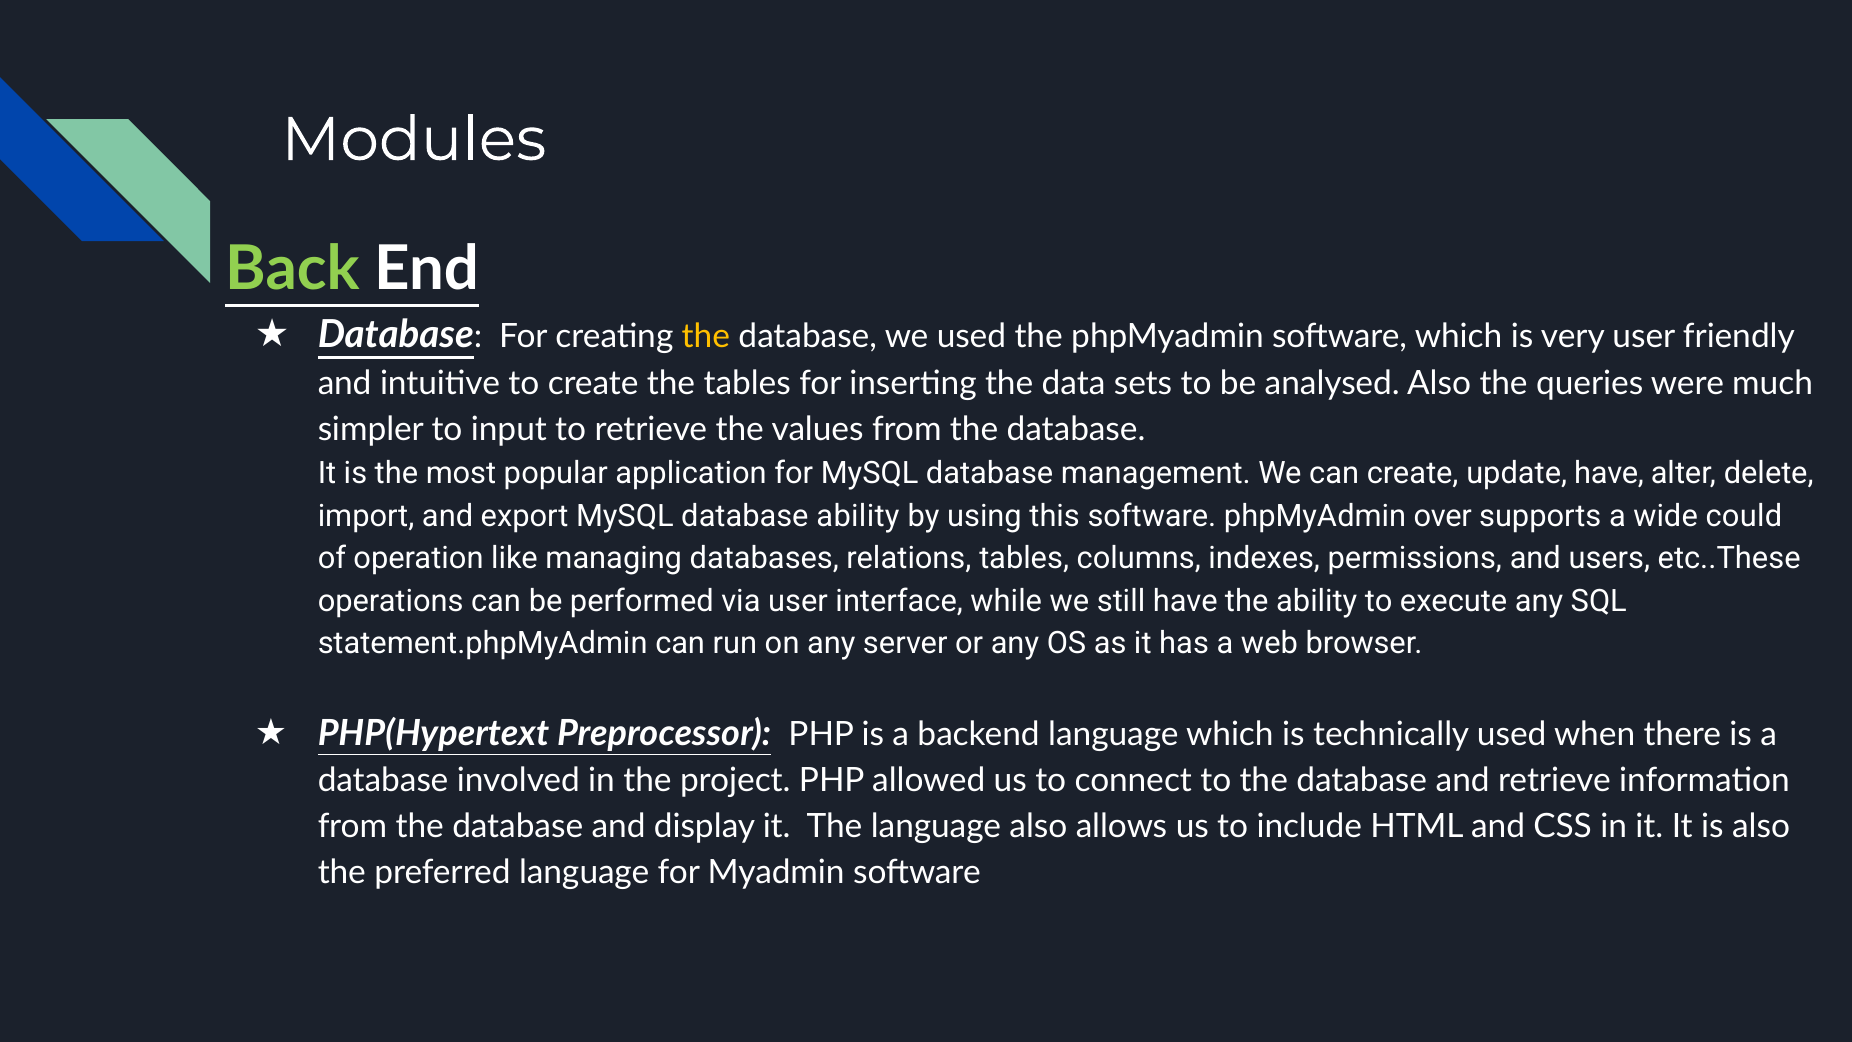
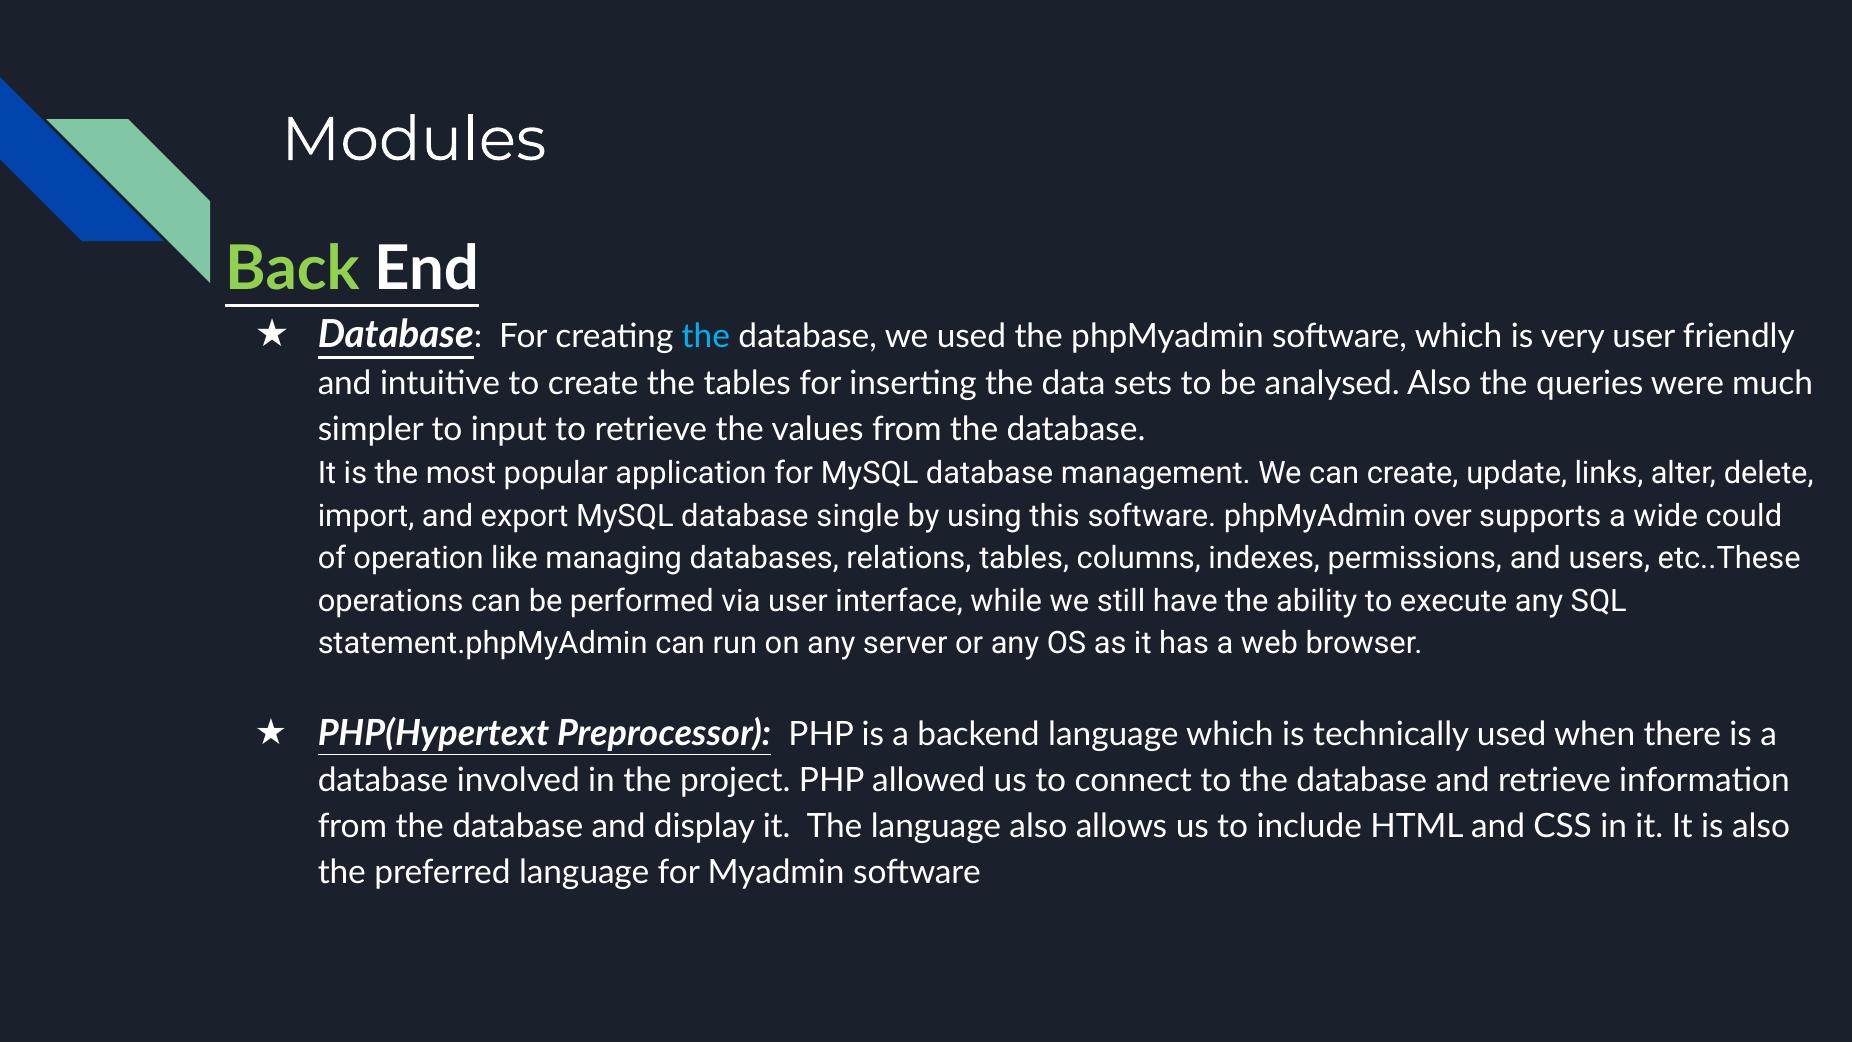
the colour: yellow -> light blue (706, 336)
update have: have -> links (1609, 473)
database ability: ability -> single (858, 516)
